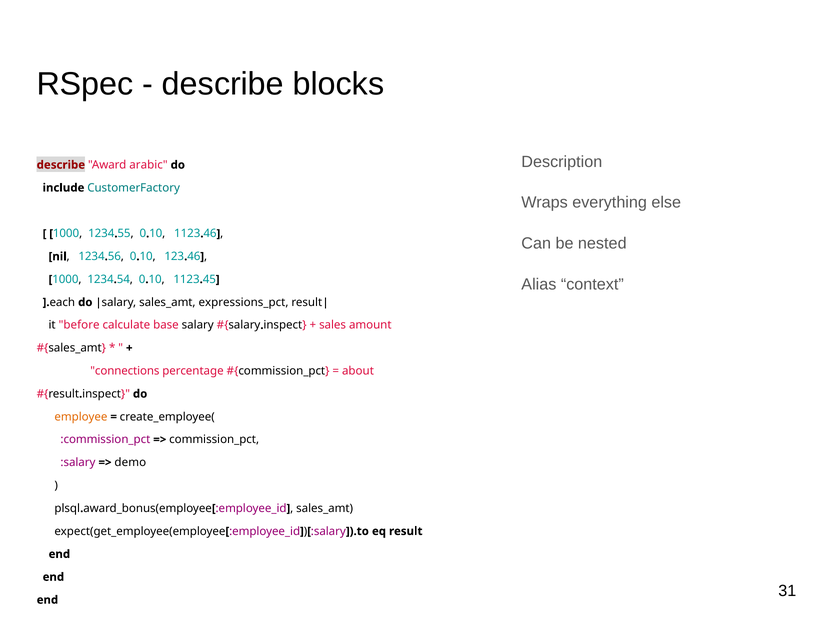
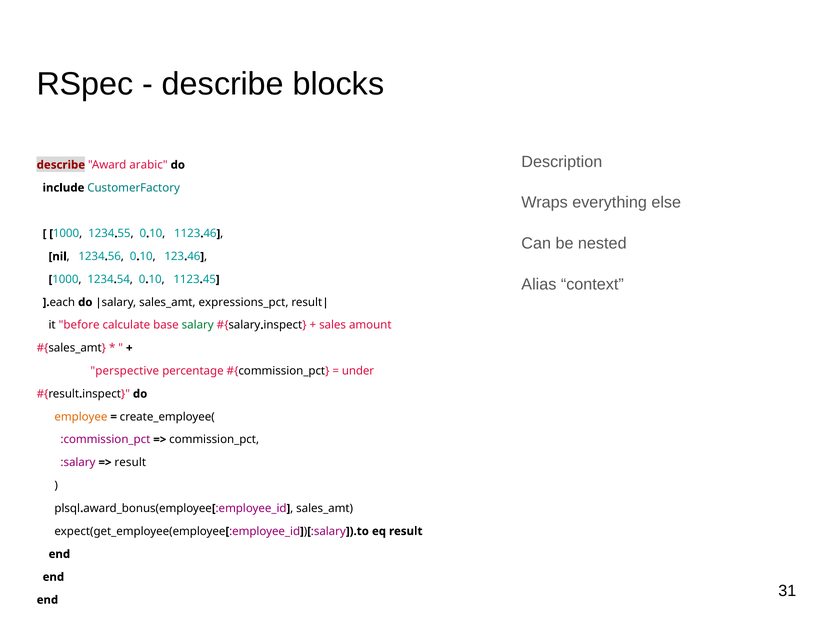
salary colour: black -> green (198, 325)
connections: connections -> perspective (125, 370)
about: about -> under (358, 370)
demo: demo -> result (130, 462)
